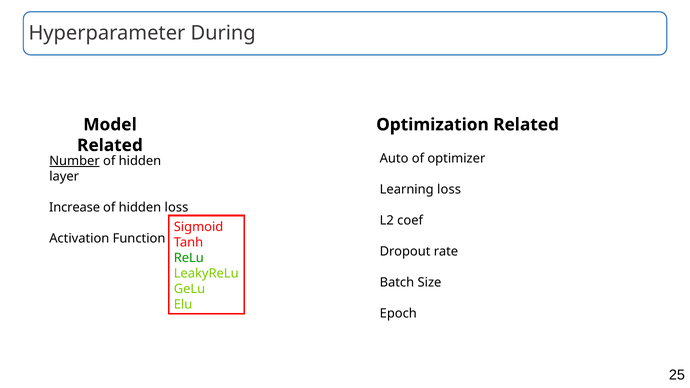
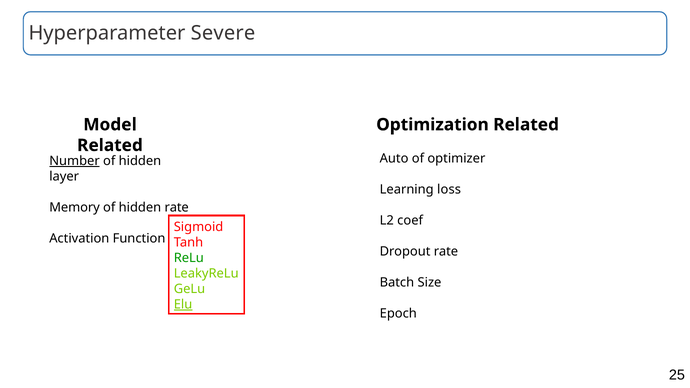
During: During -> Severe (223, 33)
Increase: Increase -> Memory (75, 208)
hidden loss: loss -> rate (177, 208)
Elu underline: none -> present (183, 305)
